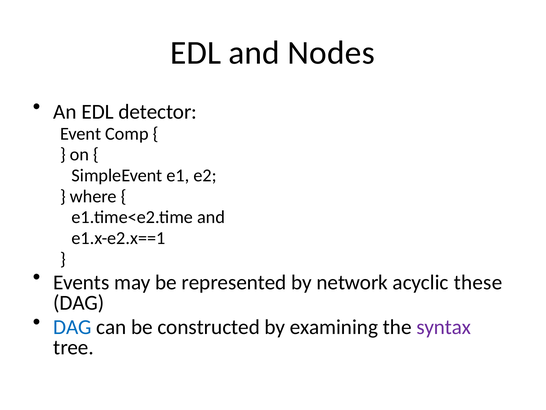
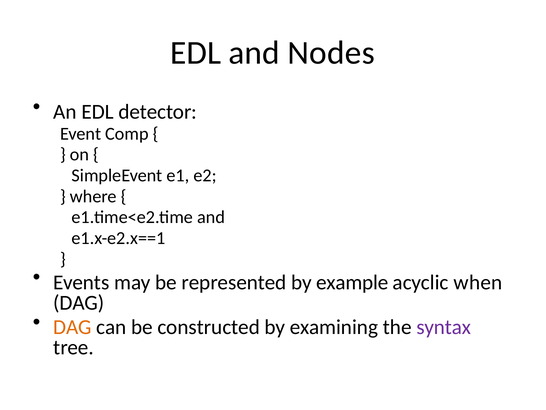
network: network -> example (352, 282)
these: these -> when (478, 282)
DAG colour: blue -> orange (72, 327)
